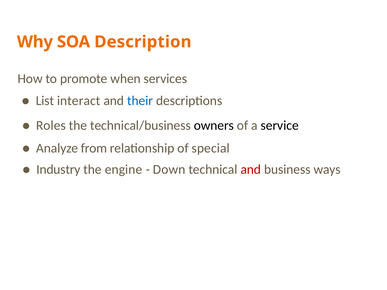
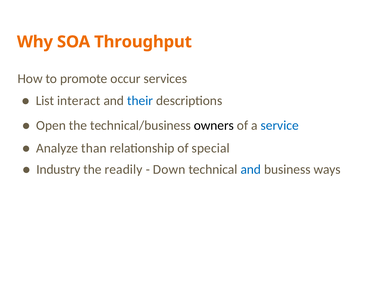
Description: Description -> Throughput (143, 42)
when: when -> occur (126, 79)
Roles: Roles -> Open (51, 126)
service colour: black -> blue (280, 126)
from: from -> than (94, 148)
engine: engine -> readily (124, 170)
and colour: red -> blue (251, 170)
